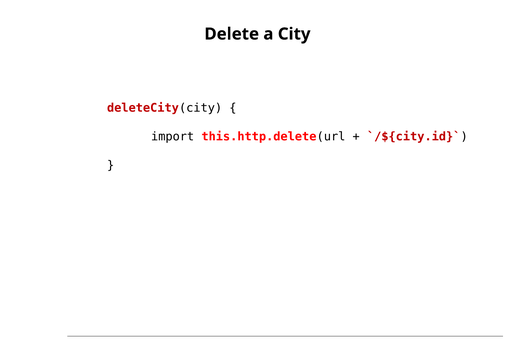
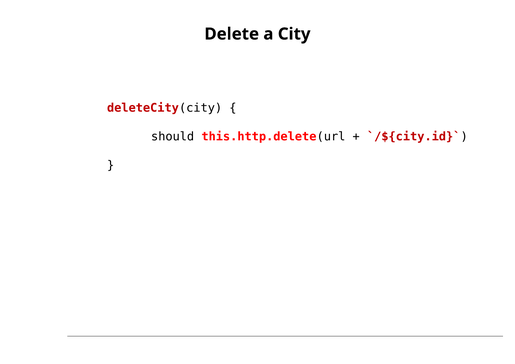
import: import -> should (173, 137)
